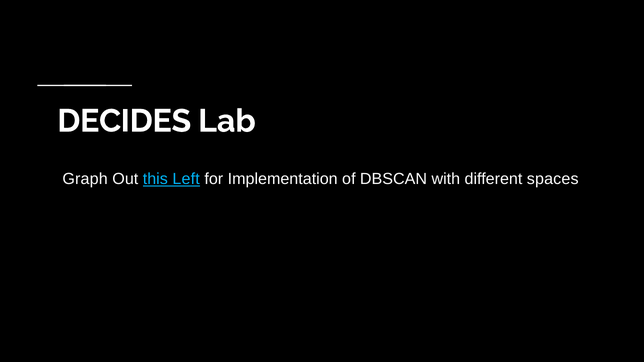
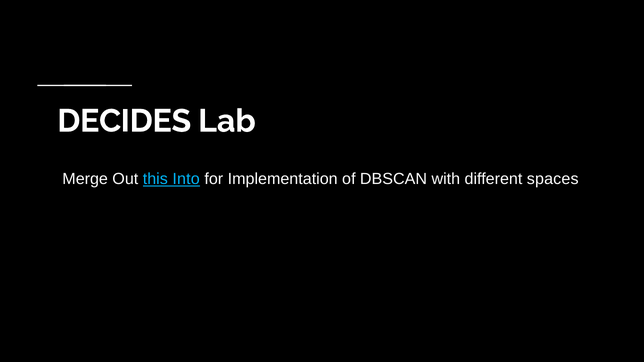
Graph: Graph -> Merge (85, 179)
Left: Left -> Into (186, 179)
